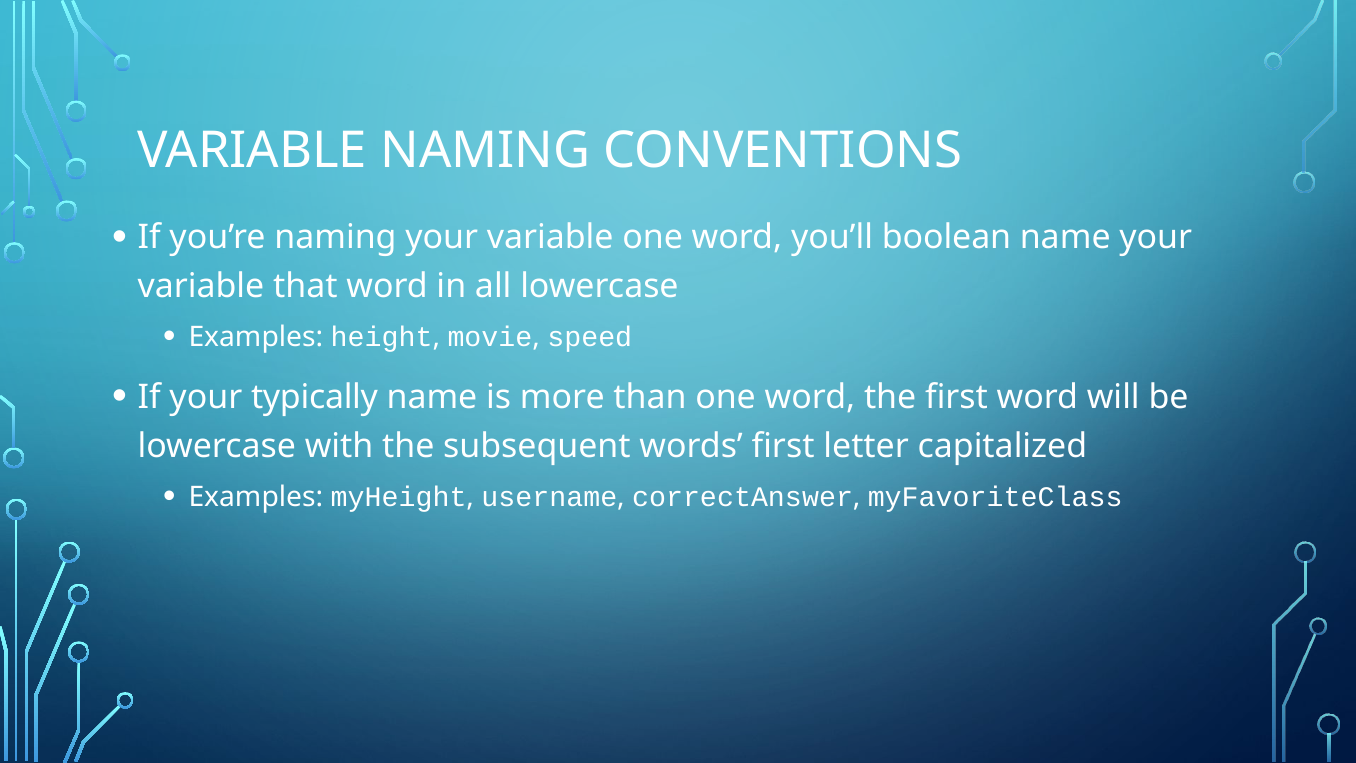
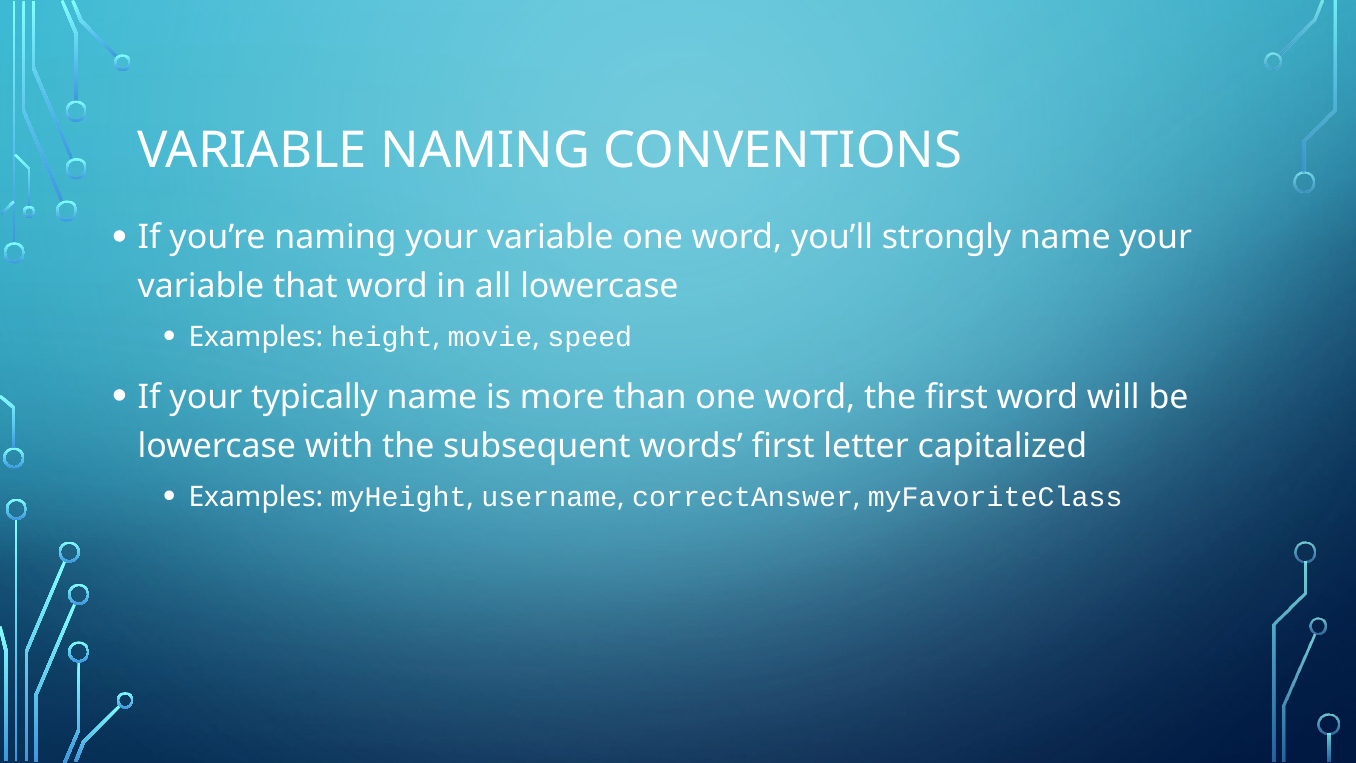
boolean: boolean -> strongly (947, 238)
